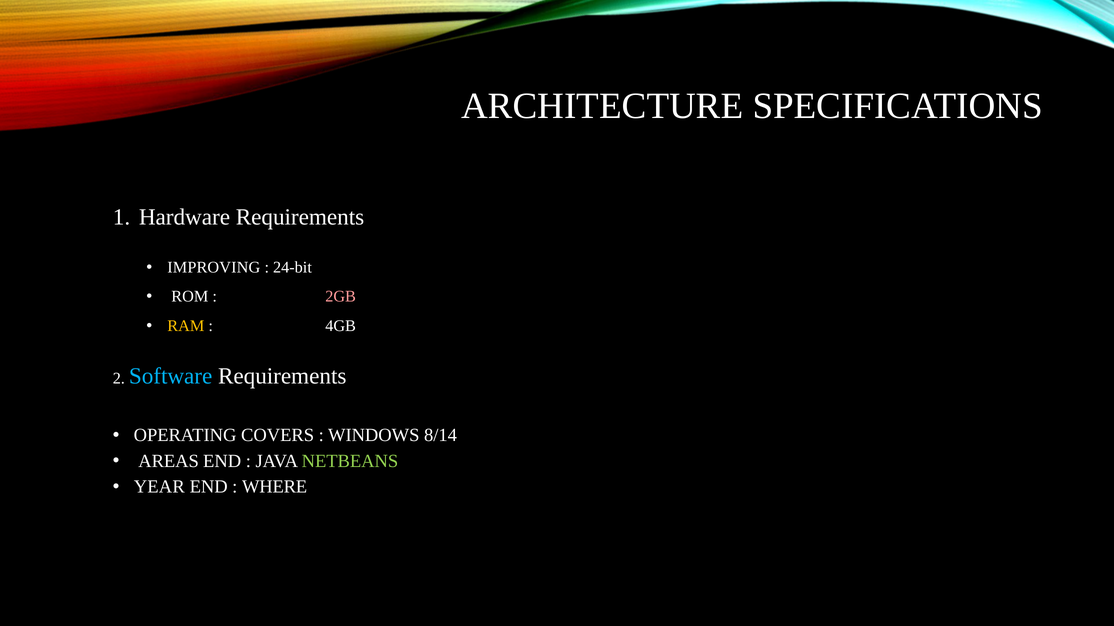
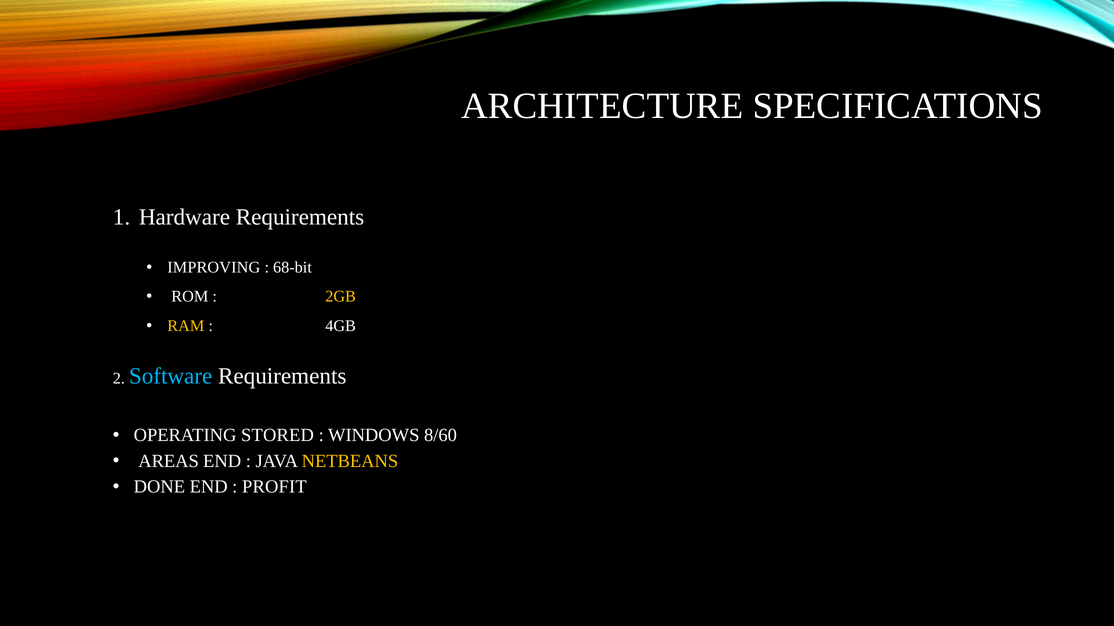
24-bit: 24-bit -> 68-bit (292, 268)
2GB colour: pink -> yellow (341, 297)
COVERS: COVERS -> STORED (278, 436)
8/14: 8/14 -> 8/60 (441, 436)
NETBEANS colour: light green -> yellow (350, 461)
YEAR: YEAR -> DONE (159, 487)
WHERE: WHERE -> PROFIT (274, 487)
